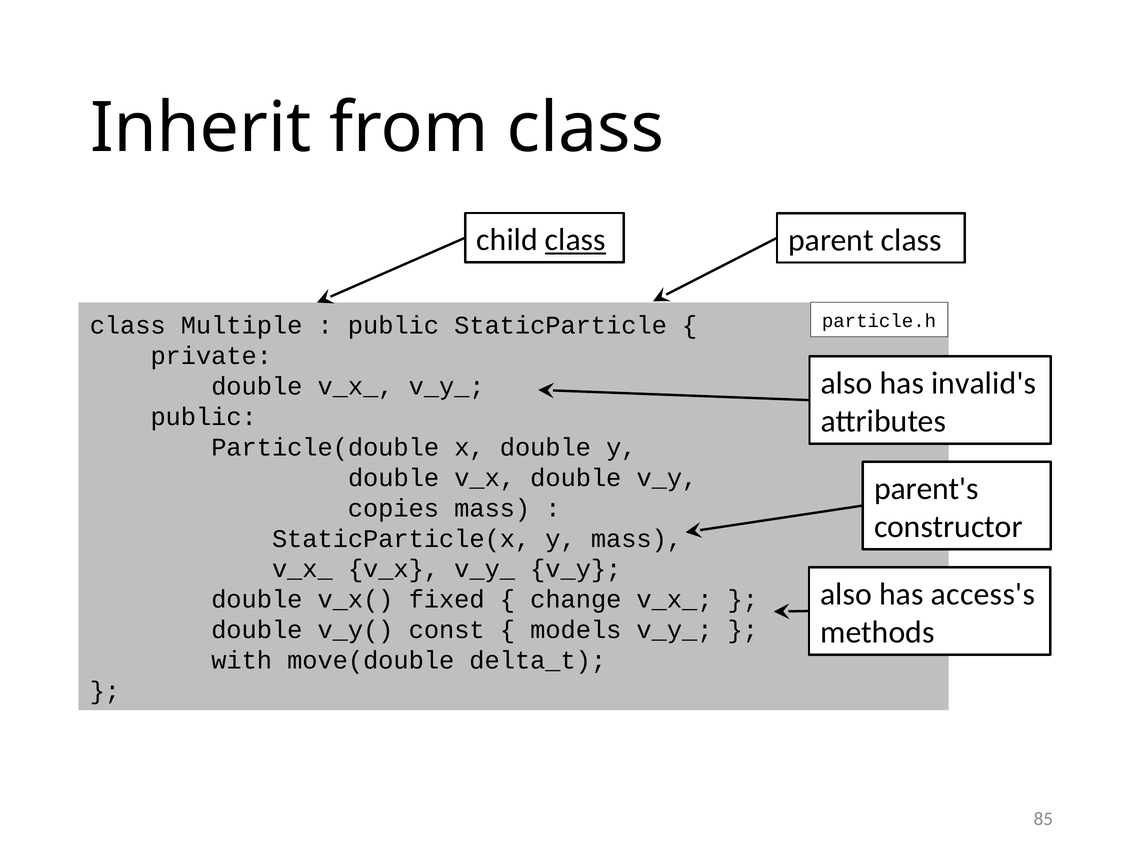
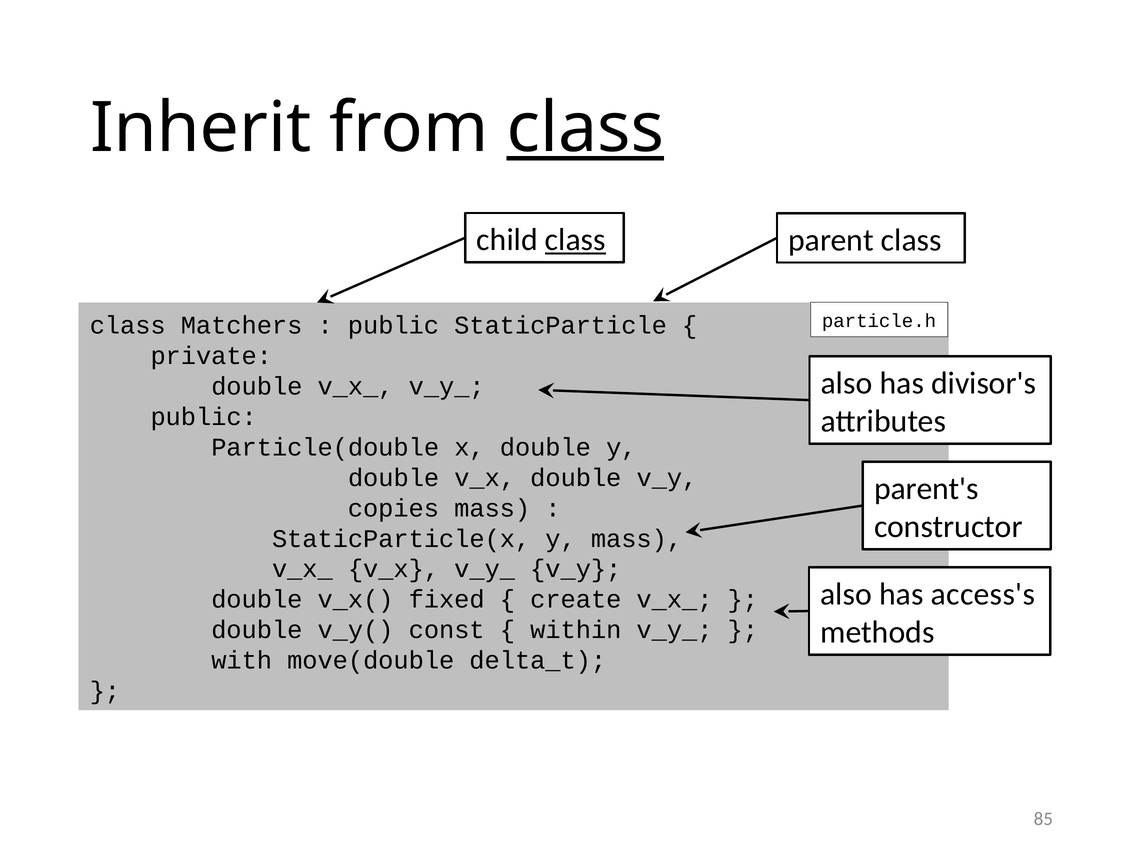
class underline: none -> present (585, 128)
Multiple: Multiple -> Matchers (242, 325)
invalid's: invalid's -> divisor's (984, 383)
change: change -> create (576, 599)
models: models -> within (576, 630)
